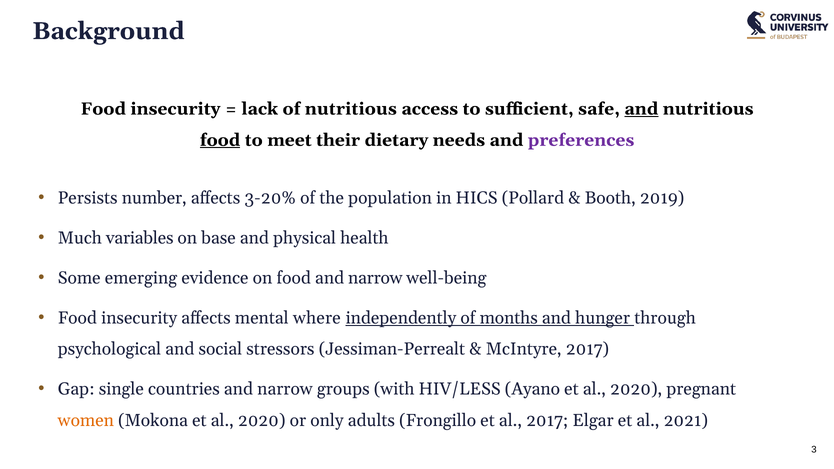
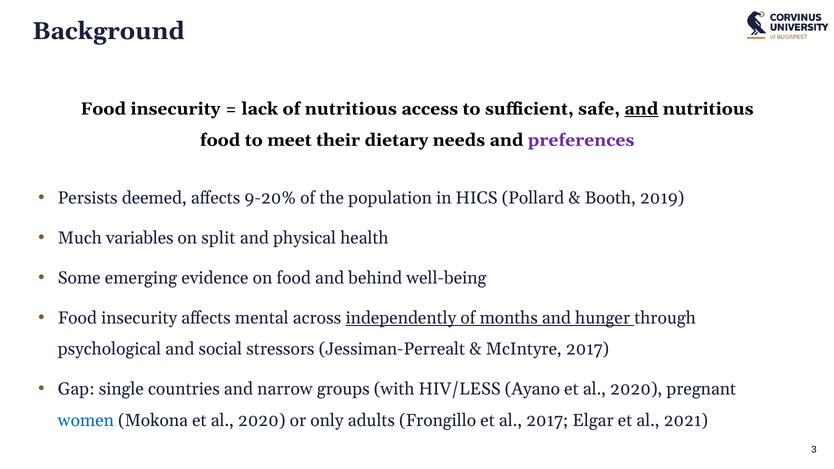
food underline: present -> none (220, 140)
number: number -> deemed (154, 198)
3-20%: 3-20% -> 9-20% (270, 198)
base: base -> split (218, 238)
food and narrow: narrow -> behind (375, 278)
where: where -> across (317, 318)
women colour: orange -> blue (86, 421)
